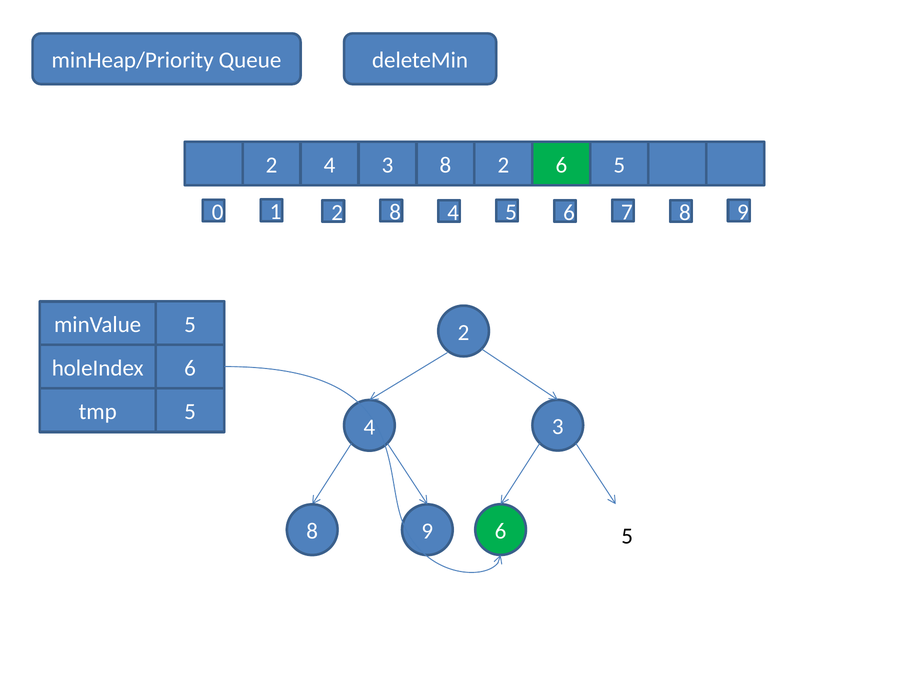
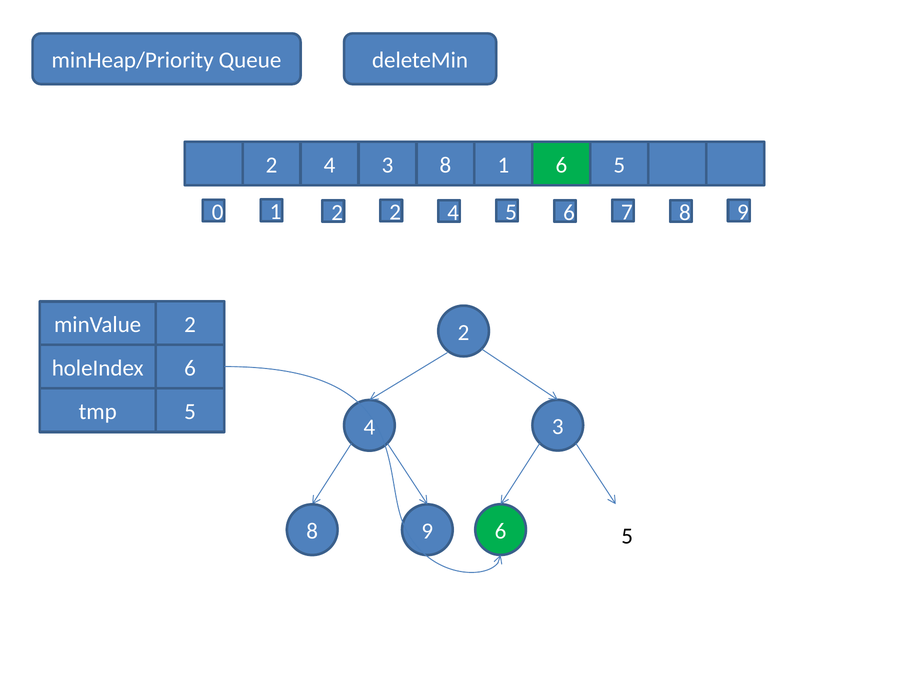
8 2: 2 -> 1 (503, 165)
2 8: 8 -> 2 (395, 212)
minValue 5: 5 -> 2 (190, 325)
